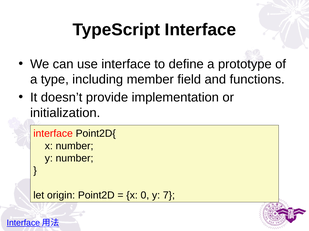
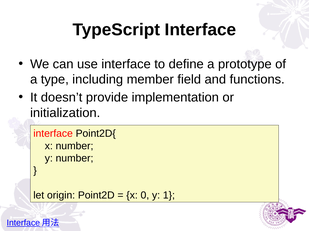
7: 7 -> 1 (169, 196)
